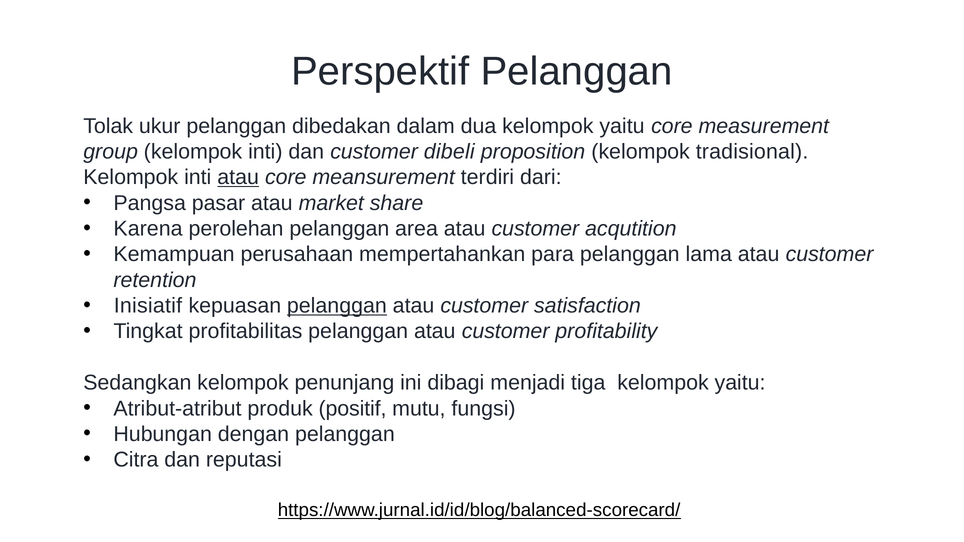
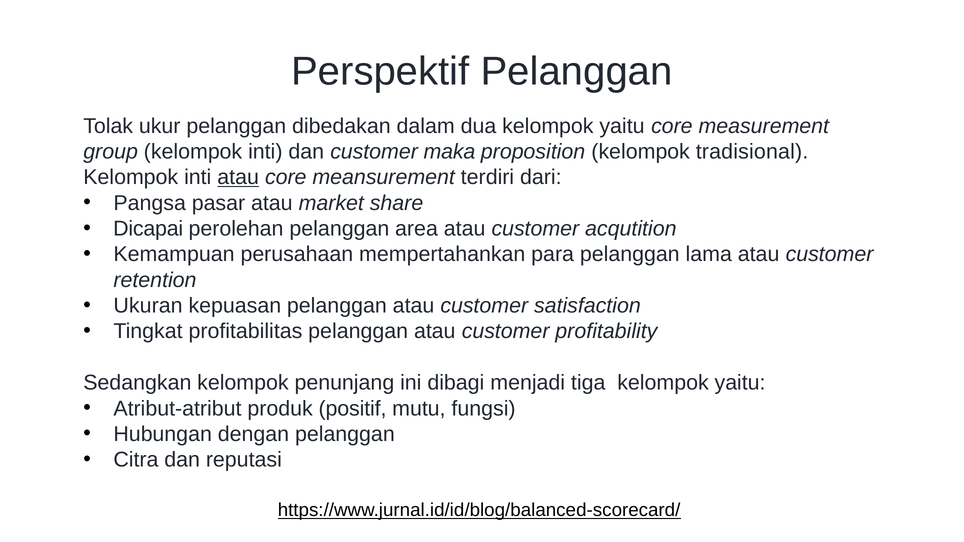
dibeli: dibeli -> maka (449, 152)
Karena: Karena -> Dicapai (148, 229)
Inisiatif: Inisiatif -> Ukuran (148, 306)
pelanggan underline: present -> none (337, 306)
